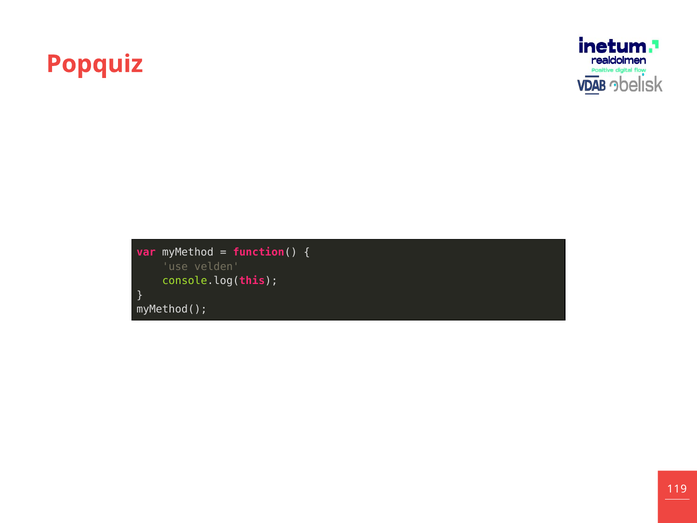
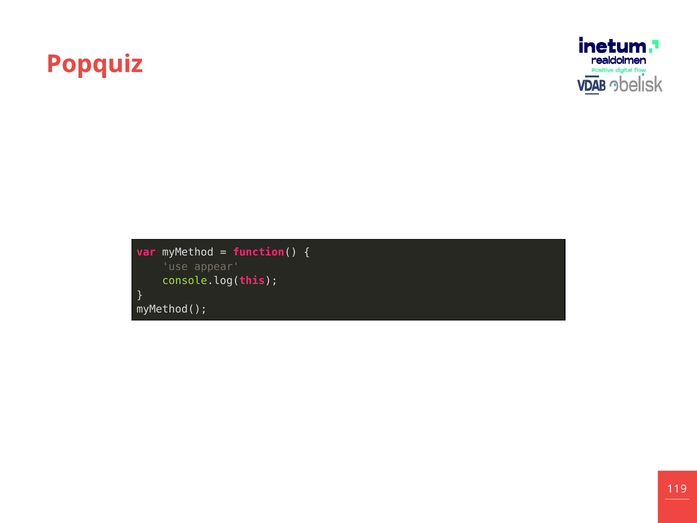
velden: velden -> appear (217, 266)
